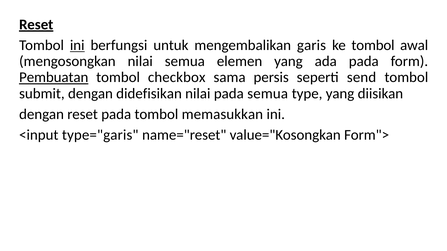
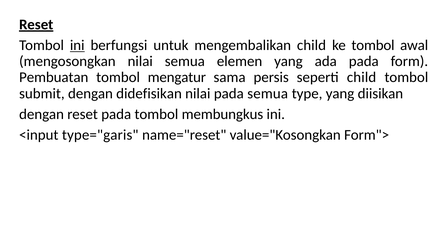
mengembalikan garis: garis -> child (312, 45)
Pembuatan underline: present -> none (54, 78)
checkbox: checkbox -> mengatur (177, 78)
seperti send: send -> child (362, 78)
memasukkan: memasukkan -> membungkus (222, 114)
